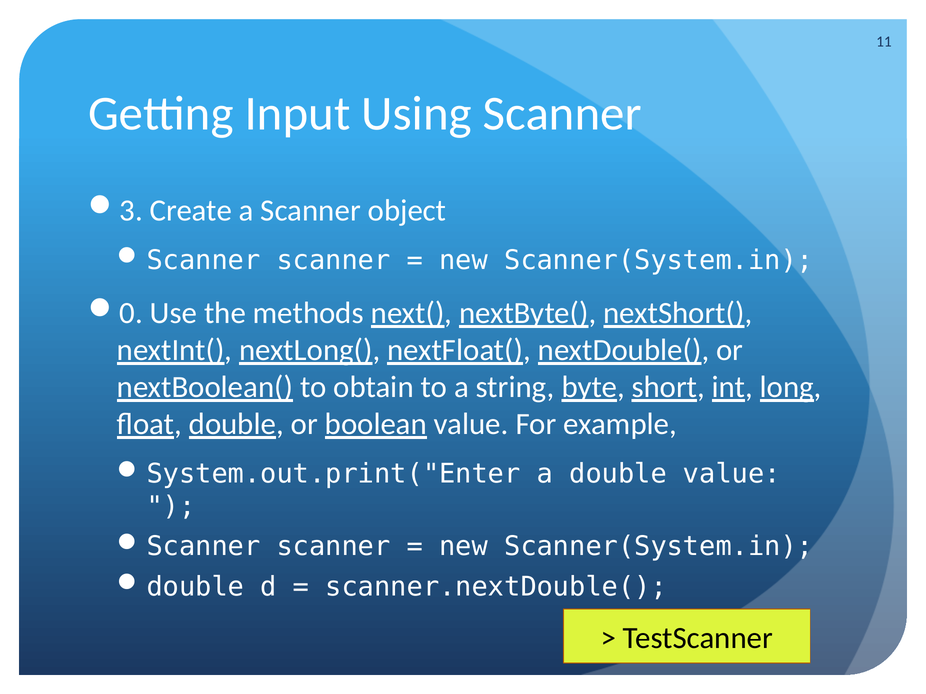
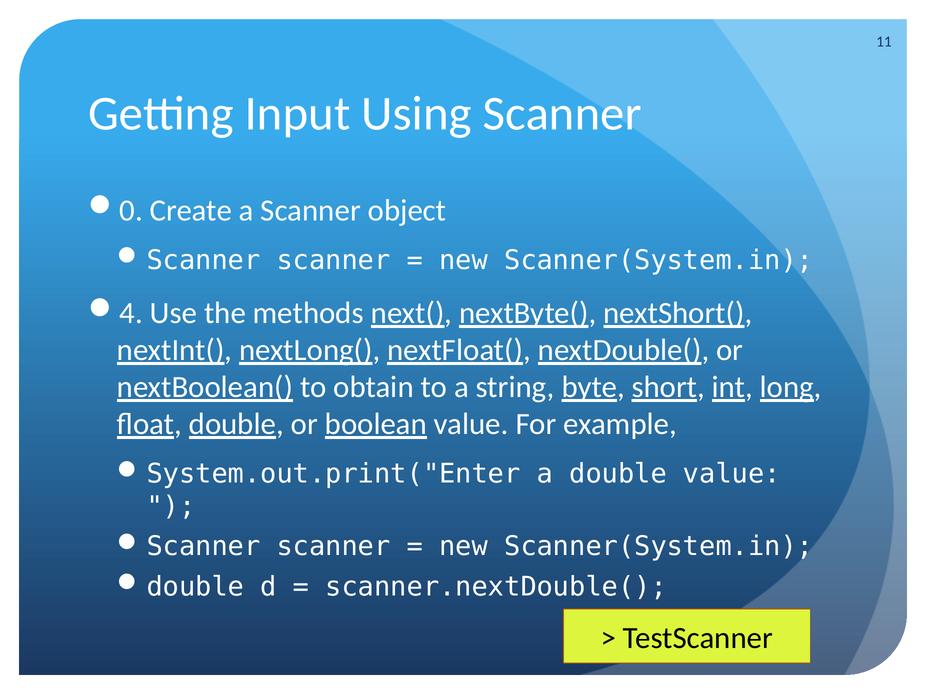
3: 3 -> 0 (131, 211)
0: 0 -> 4 (131, 313)
